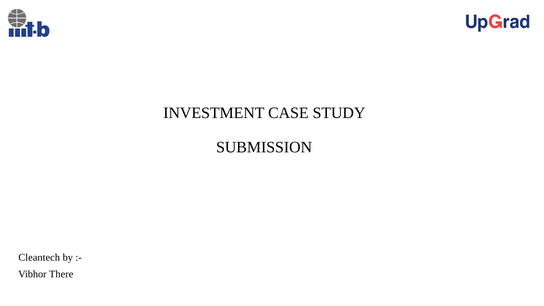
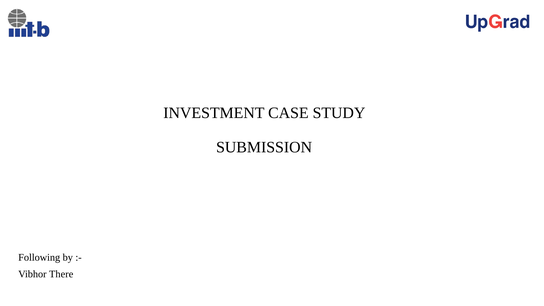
Cleantech: Cleantech -> Following (39, 257)
